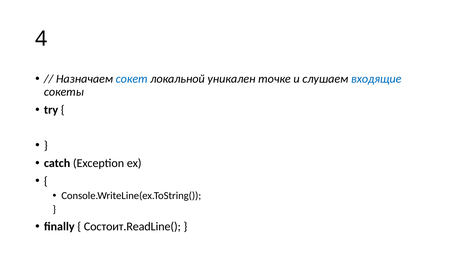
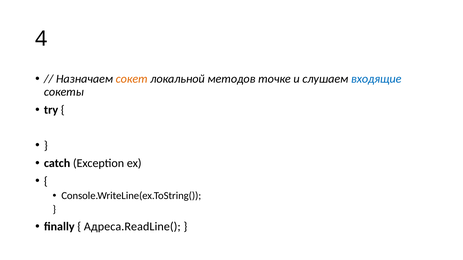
сокет colour: blue -> orange (132, 79)
уникален: уникален -> методов (231, 79)
Состоит.ReadLine(: Состоит.ReadLine( -> Адреса.ReadLine( (132, 227)
